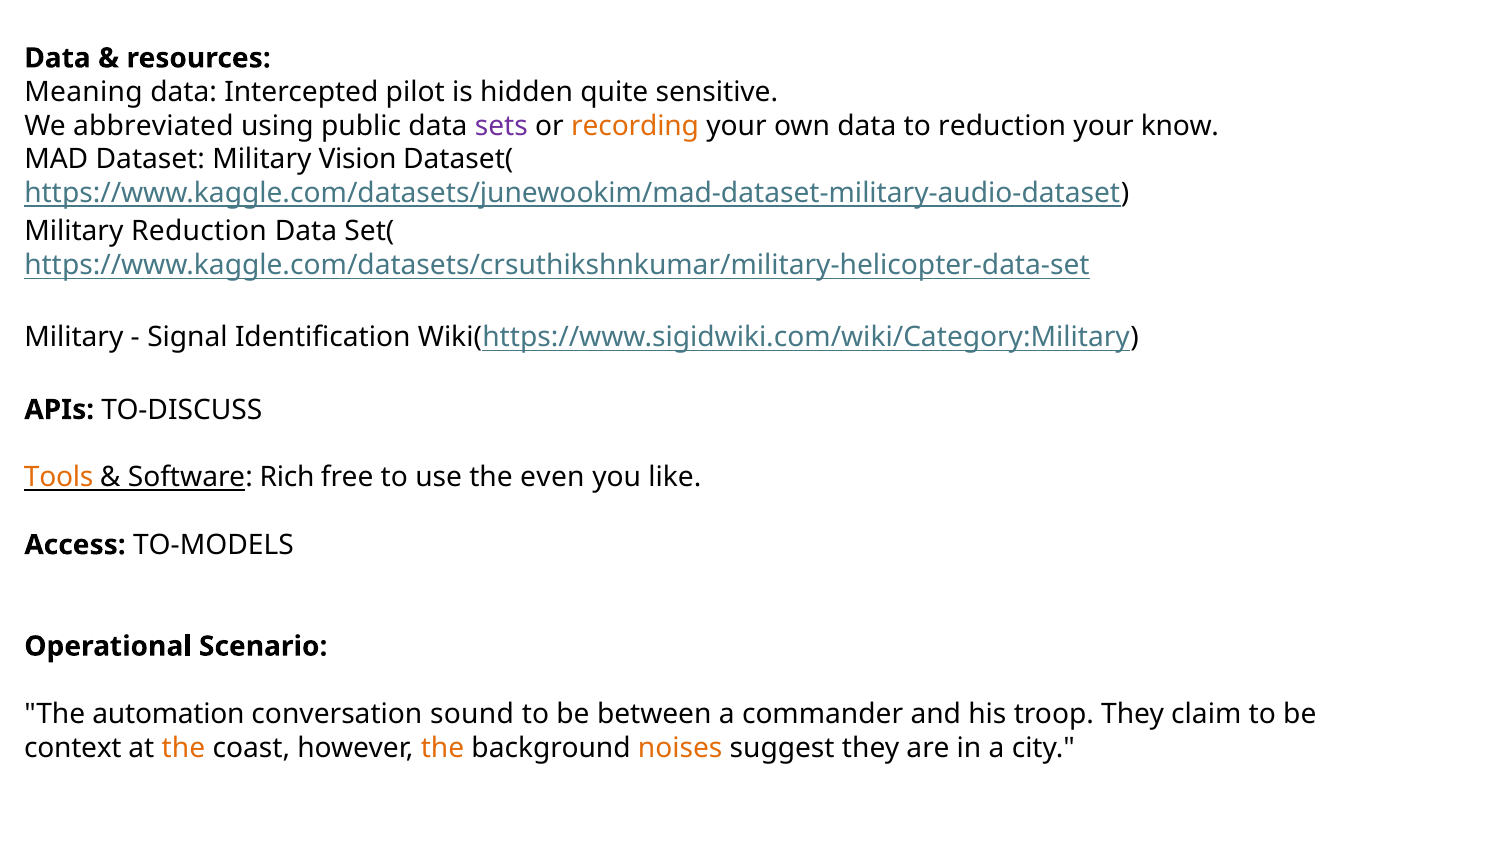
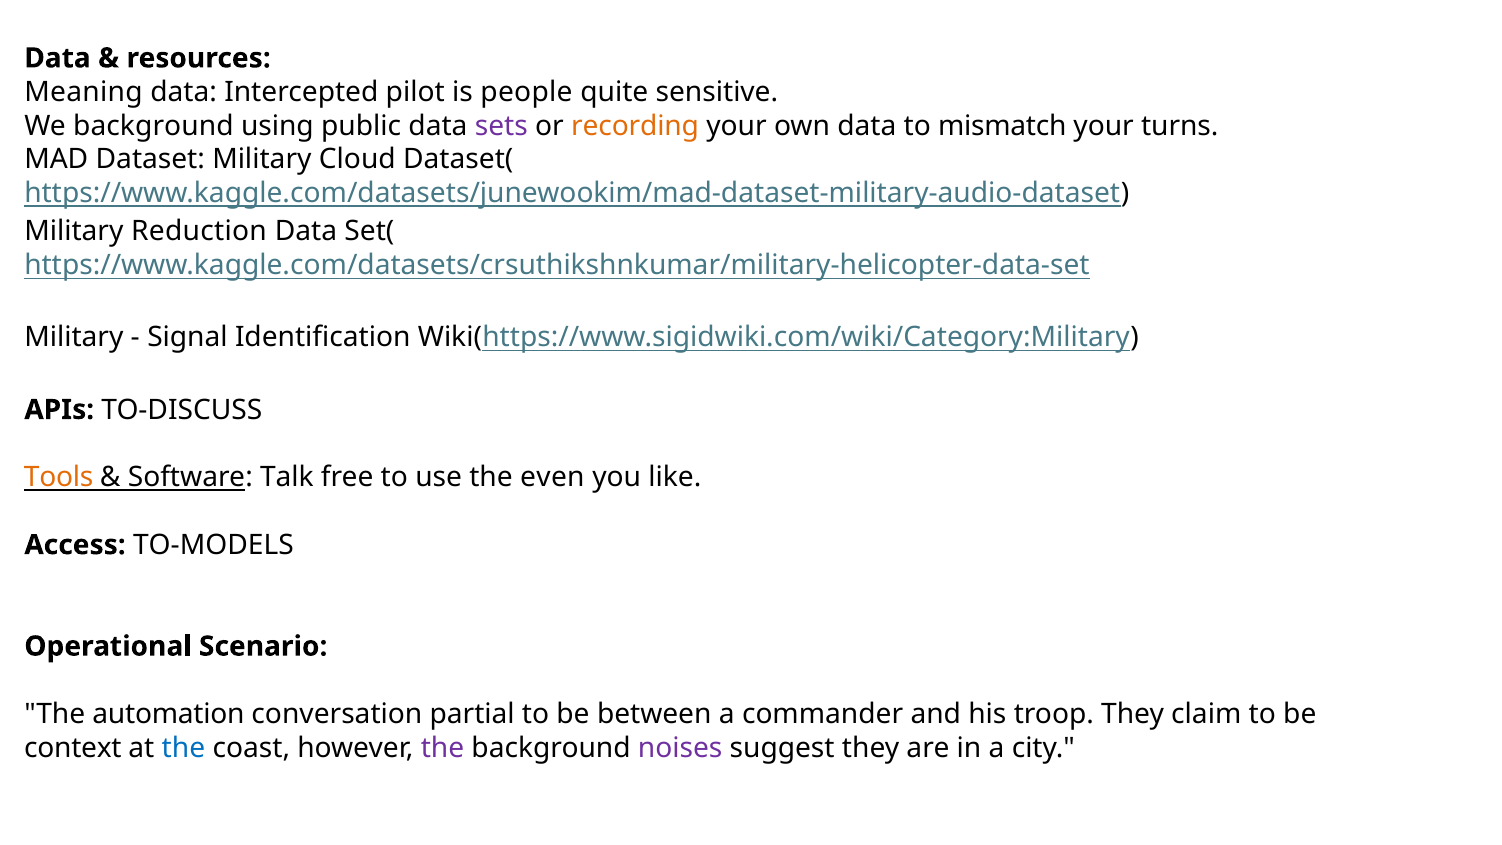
hidden: hidden -> people (526, 92)
We abbreviated: abbreviated -> background (153, 126)
to reduction: reduction -> mismatch (1002, 126)
know: know -> turns (1180, 126)
Vision: Vision -> Cloud (357, 160)
Rich: Rich -> Talk (287, 477)
sound: sound -> partial (472, 714)
the colour: orange -> blue (183, 748)
the colour: orange -> purple (443, 748)
noises colour: orange -> purple (680, 748)
